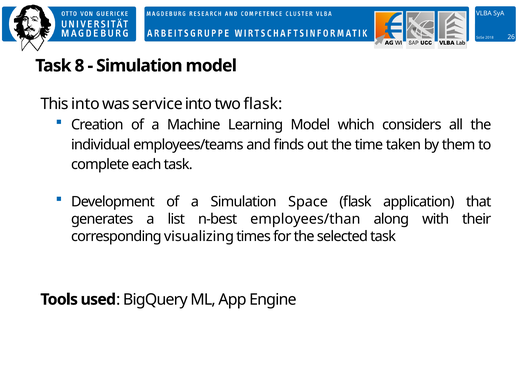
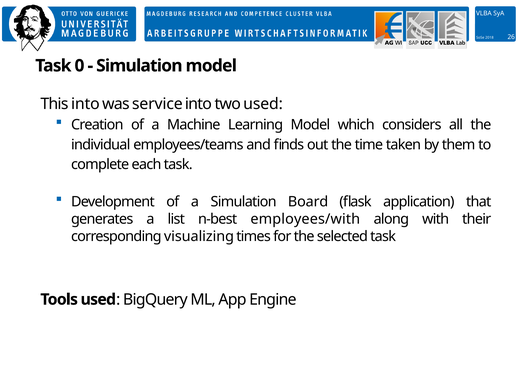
8: 8 -> 0 (79, 66)
two flask: flask -> used (263, 104)
Space: Space -> Board (308, 201)
employees/than: employees/than -> employees/with (305, 219)
